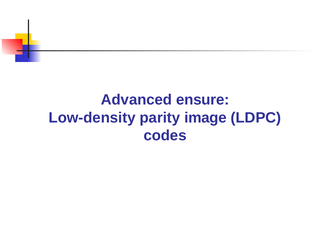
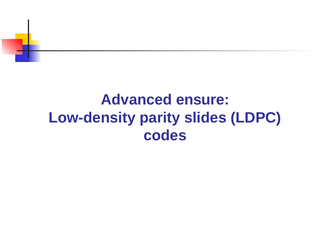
image: image -> slides (205, 118)
